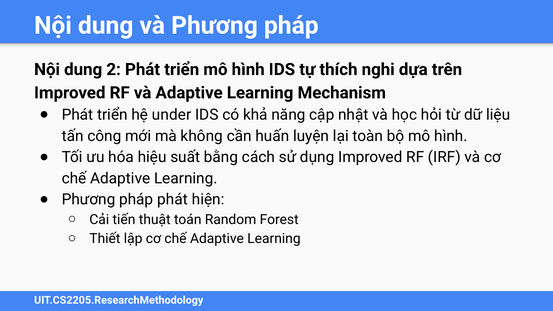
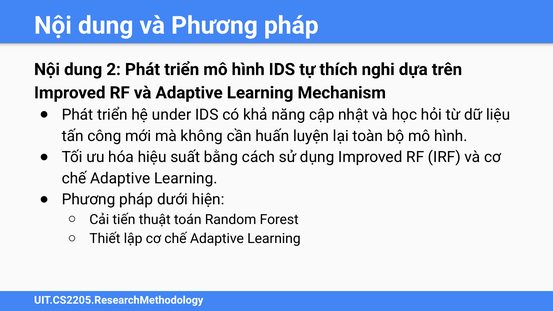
pháp phát: phát -> dưới (173, 200)
